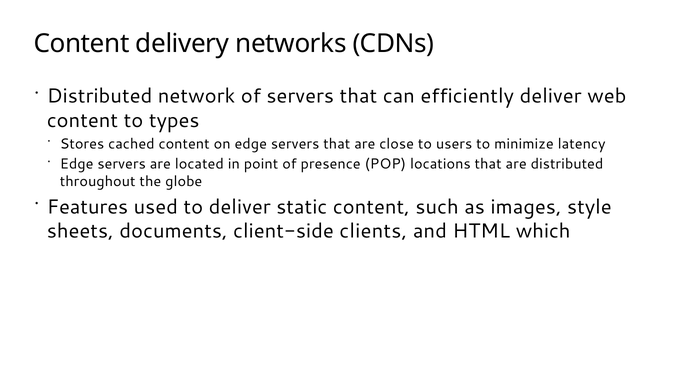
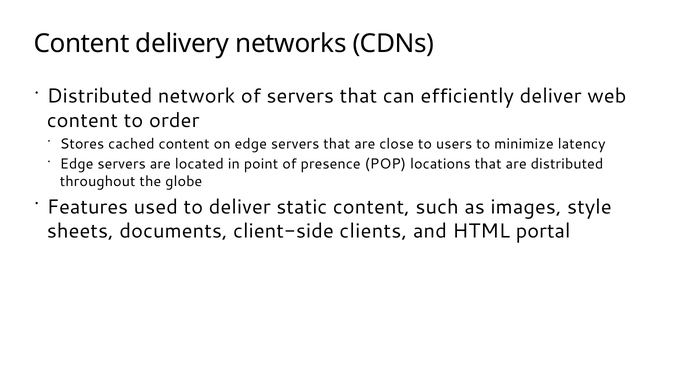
types: types -> order (174, 121)
which: which -> portal (543, 231)
